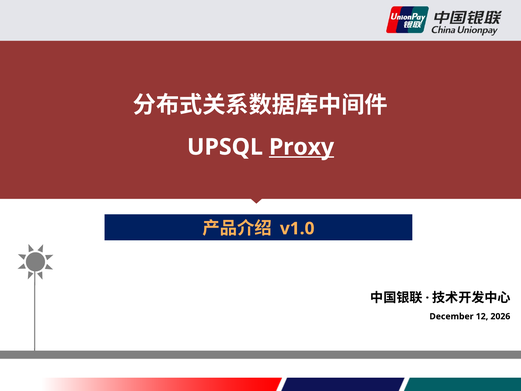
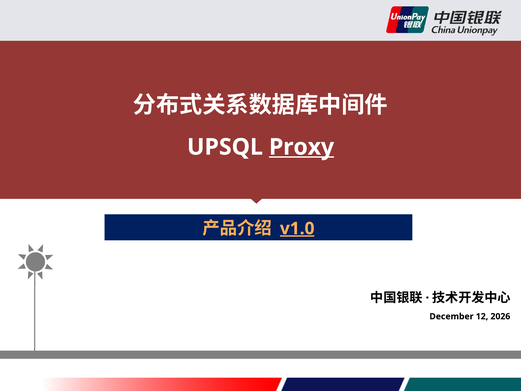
v1.0 underline: none -> present (297, 228)
